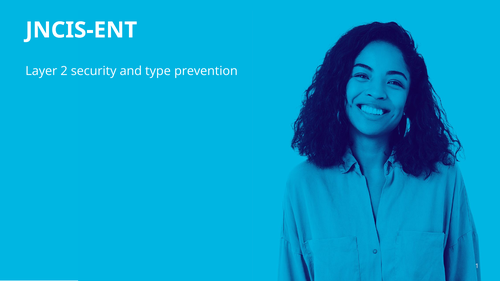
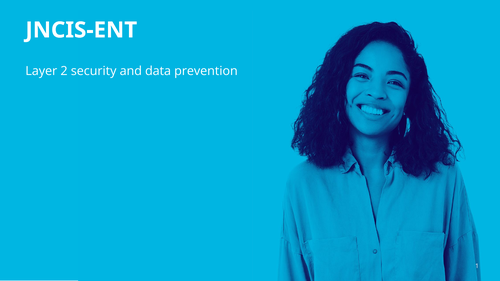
type: type -> data (158, 71)
